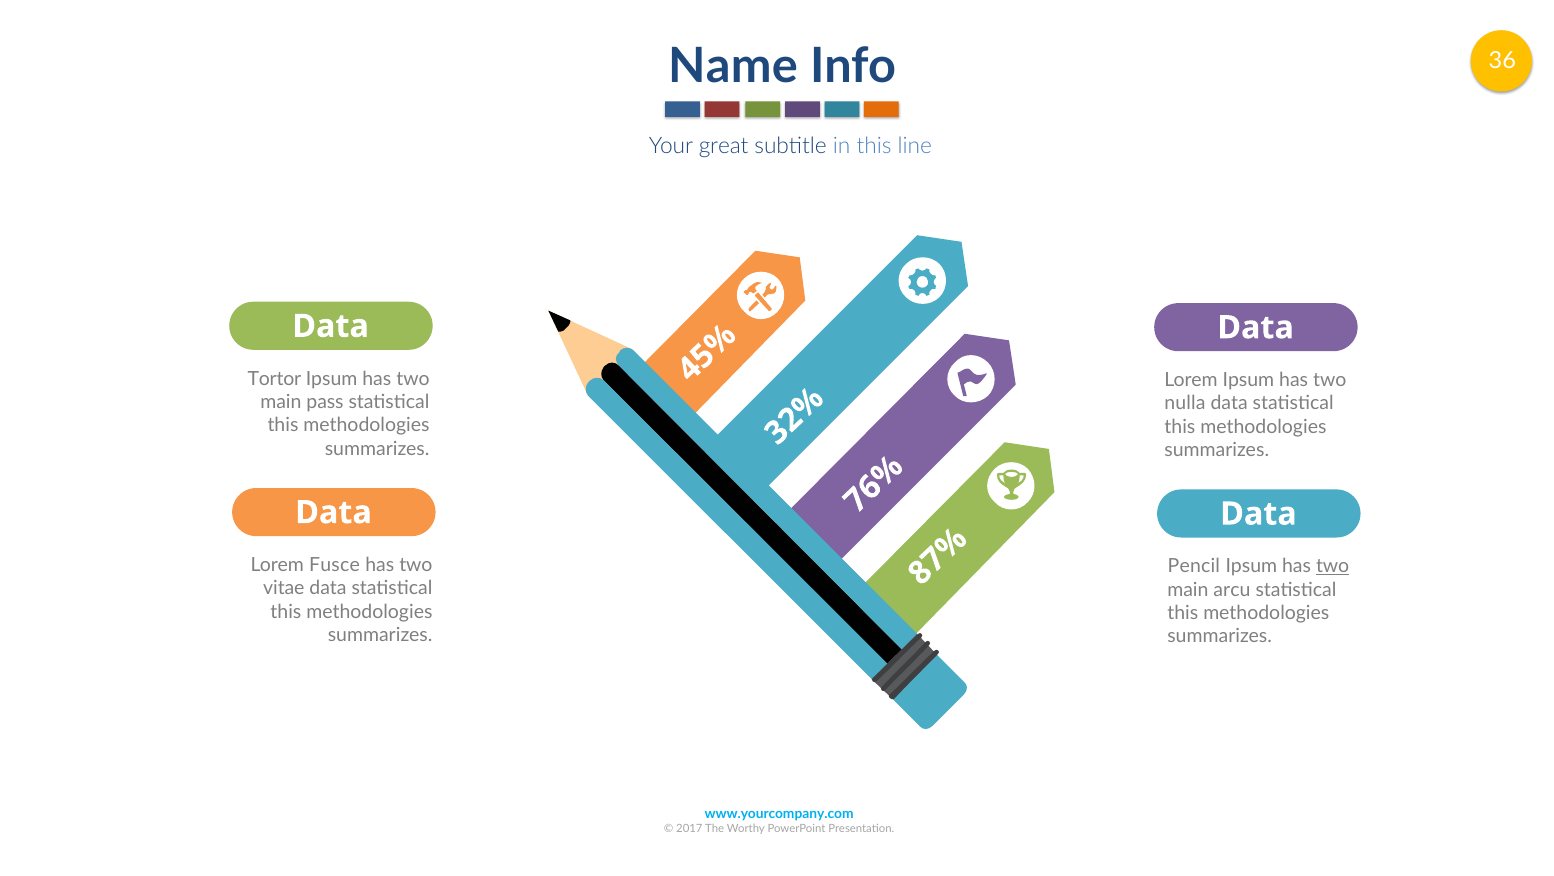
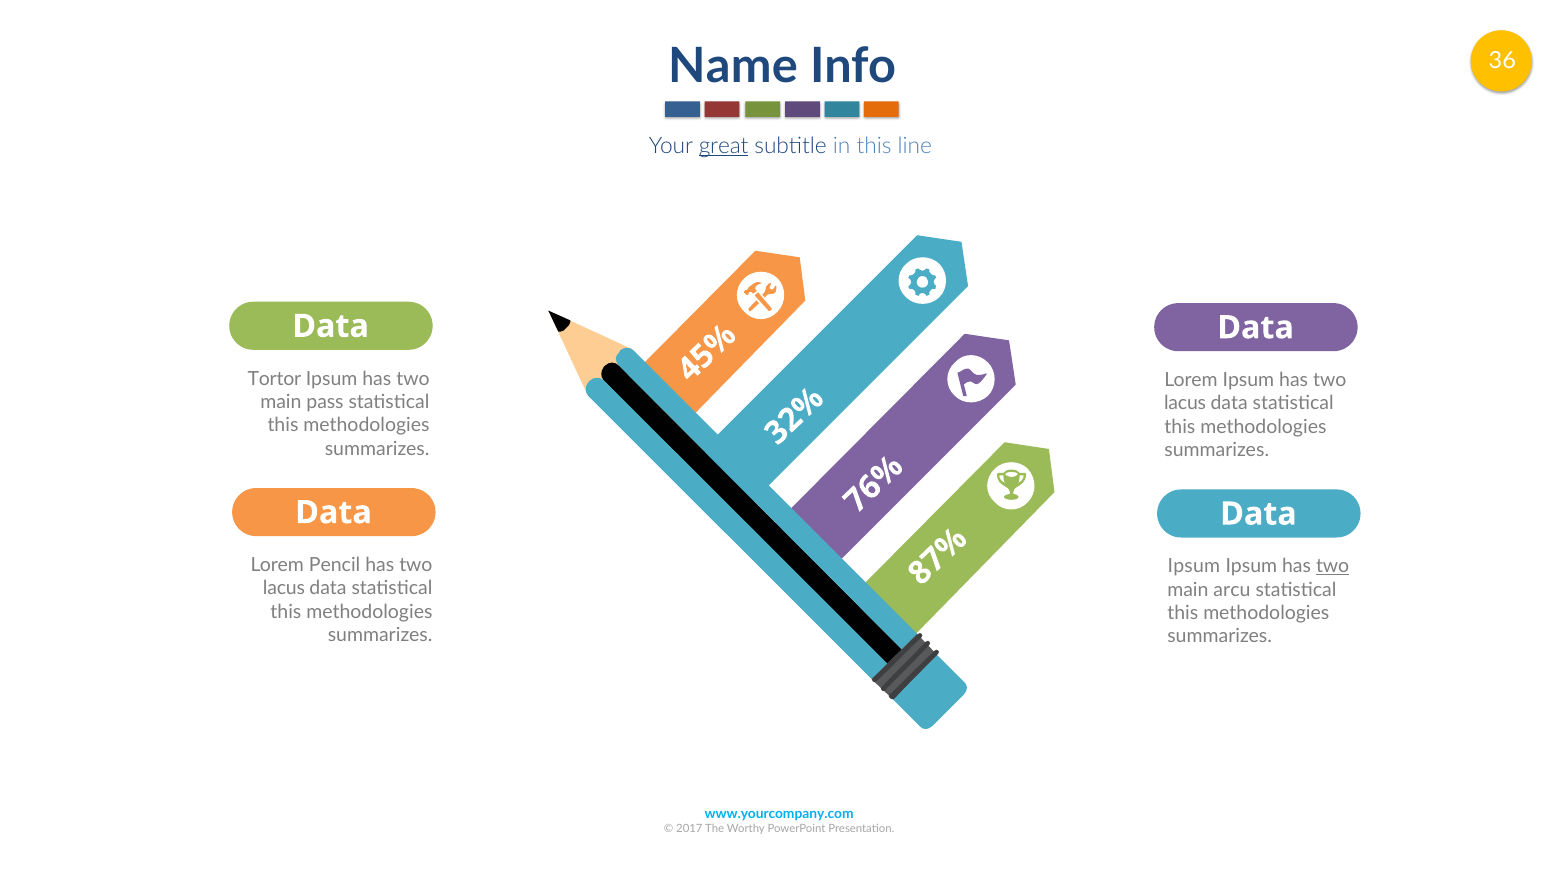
great underline: none -> present (724, 146)
nulla: nulla -> lacus (1185, 404)
Fusce: Fusce -> Pencil (335, 565)
Pencil: Pencil -> Ipsum (1194, 567)
vitae: vitae -> lacus (284, 589)
